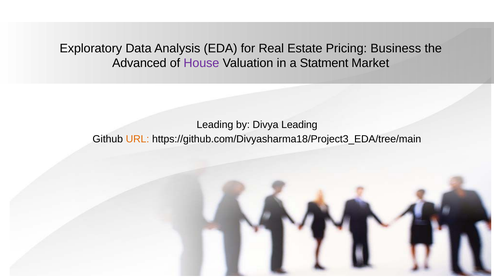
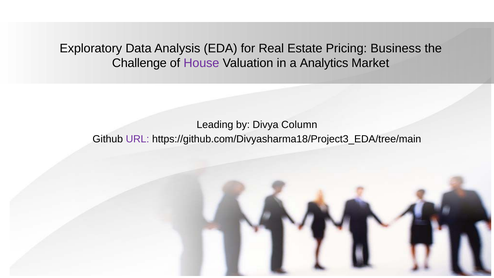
Advanced: Advanced -> Challenge (139, 63)
Statment: Statment -> Analytics (324, 63)
Divya Leading: Leading -> Column (299, 125)
URL colour: orange -> purple (138, 139)
